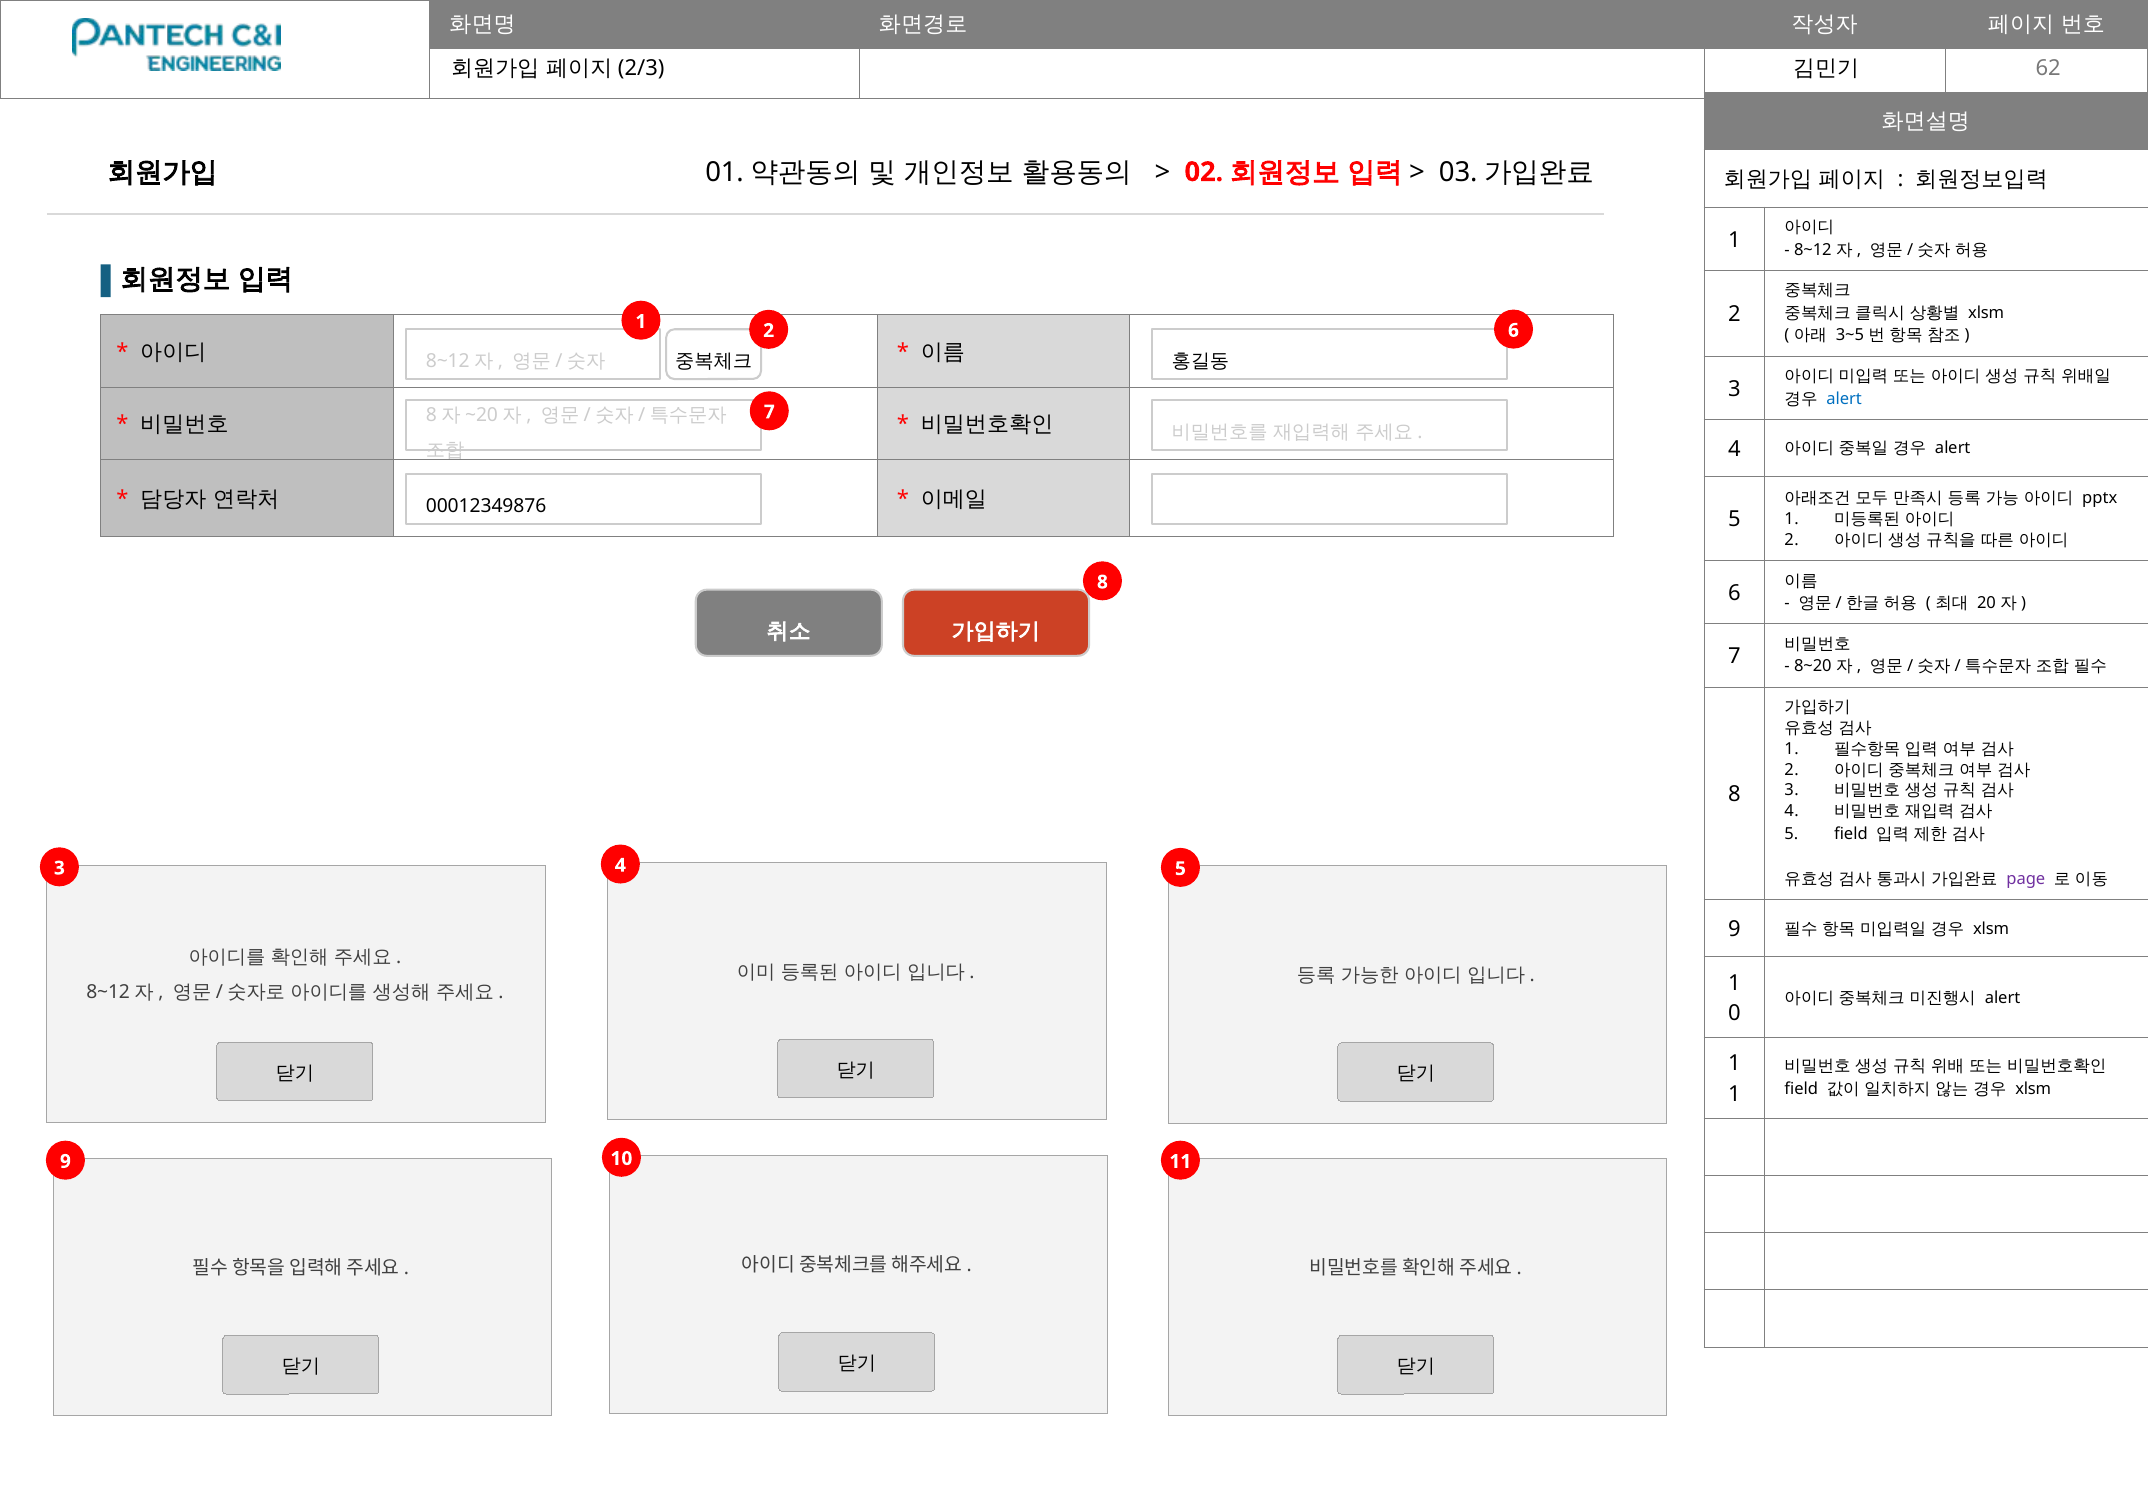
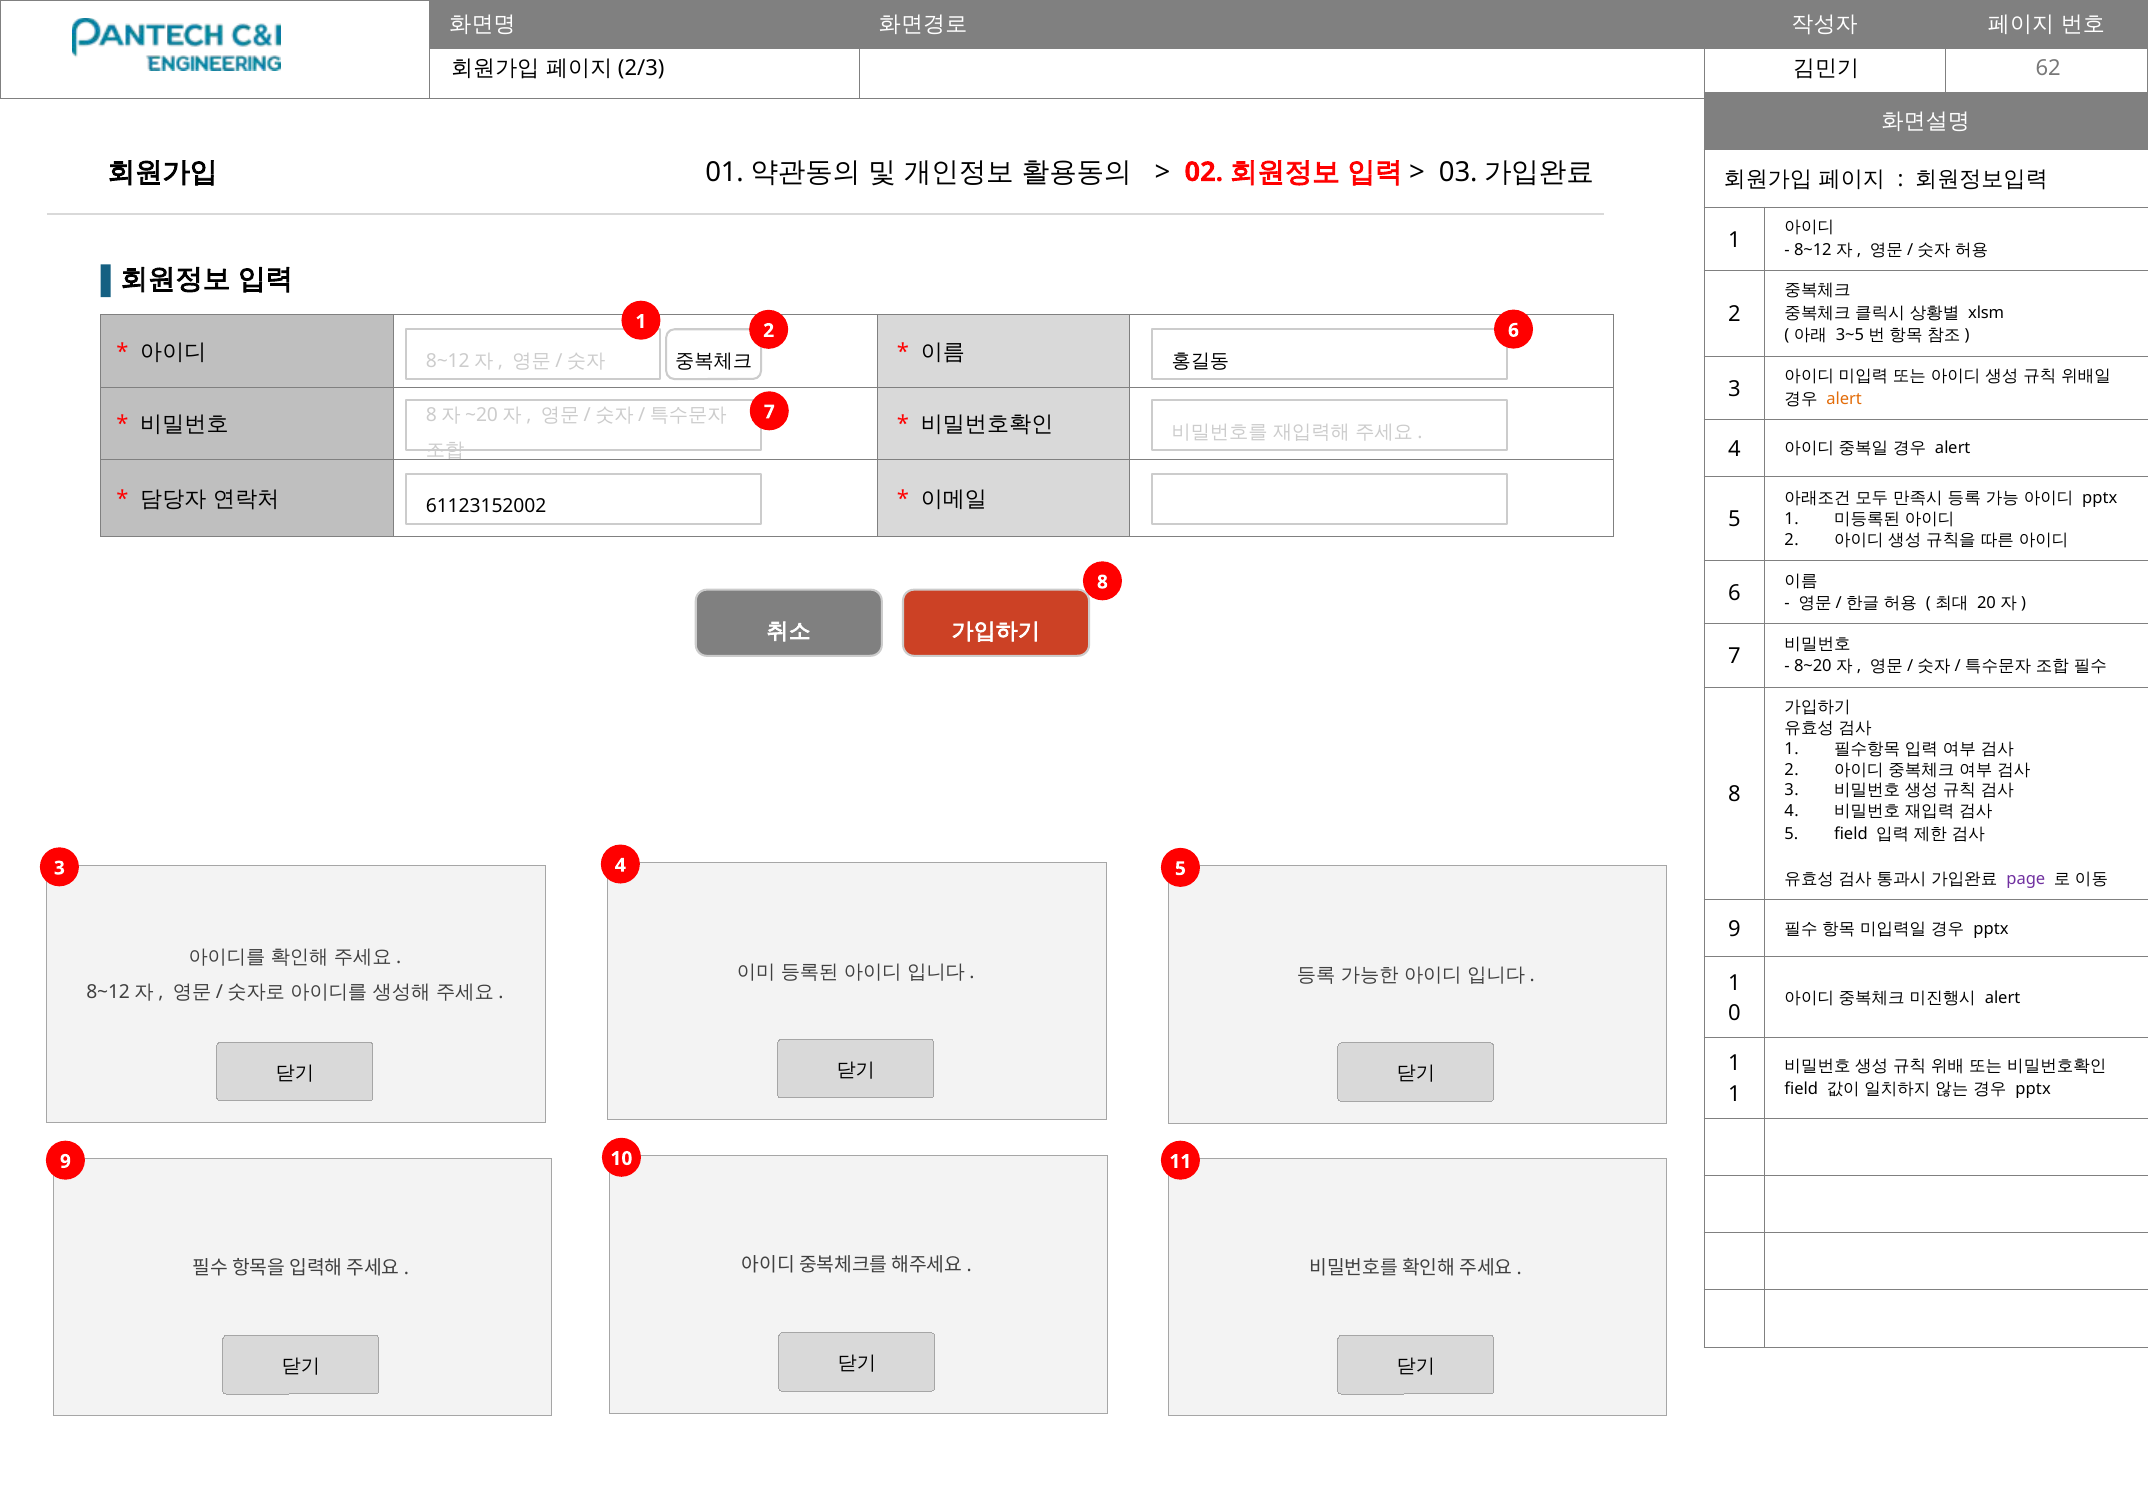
alert colour: blue -> orange (1844, 399)
00012349876: 00012349876 -> 61123152002 (486, 506)
xlsm: xlsm -> pptx (1991, 929)
xlsm: xlsm -> pptx (2033, 1089)
